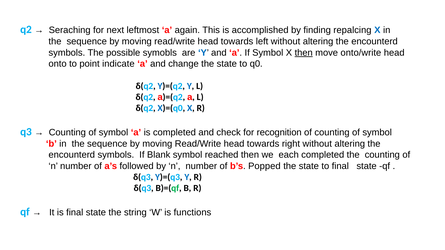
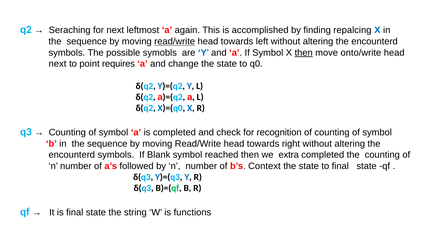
read/write underline: none -> present (175, 42)
onto: onto -> next (58, 64)
indicate: indicate -> requires (118, 64)
each: each -> extra (289, 155)
Popped: Popped -> Context (264, 166)
